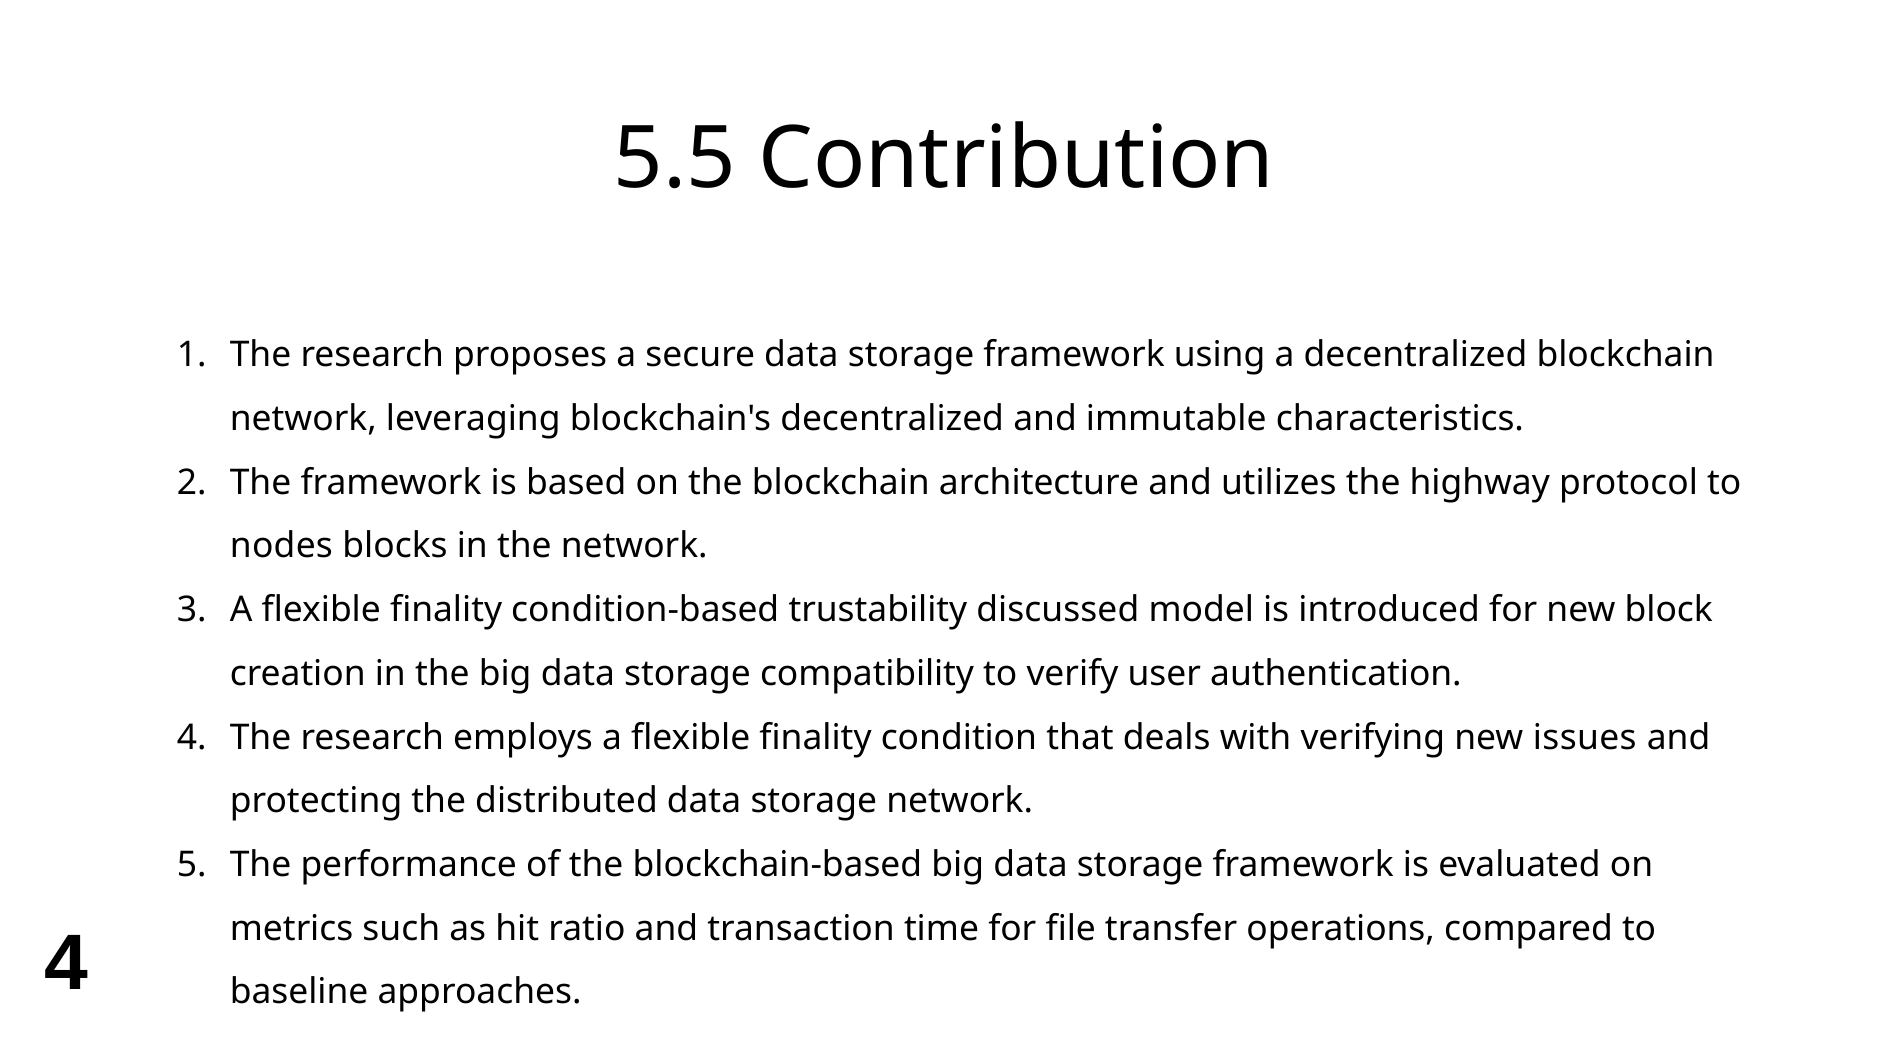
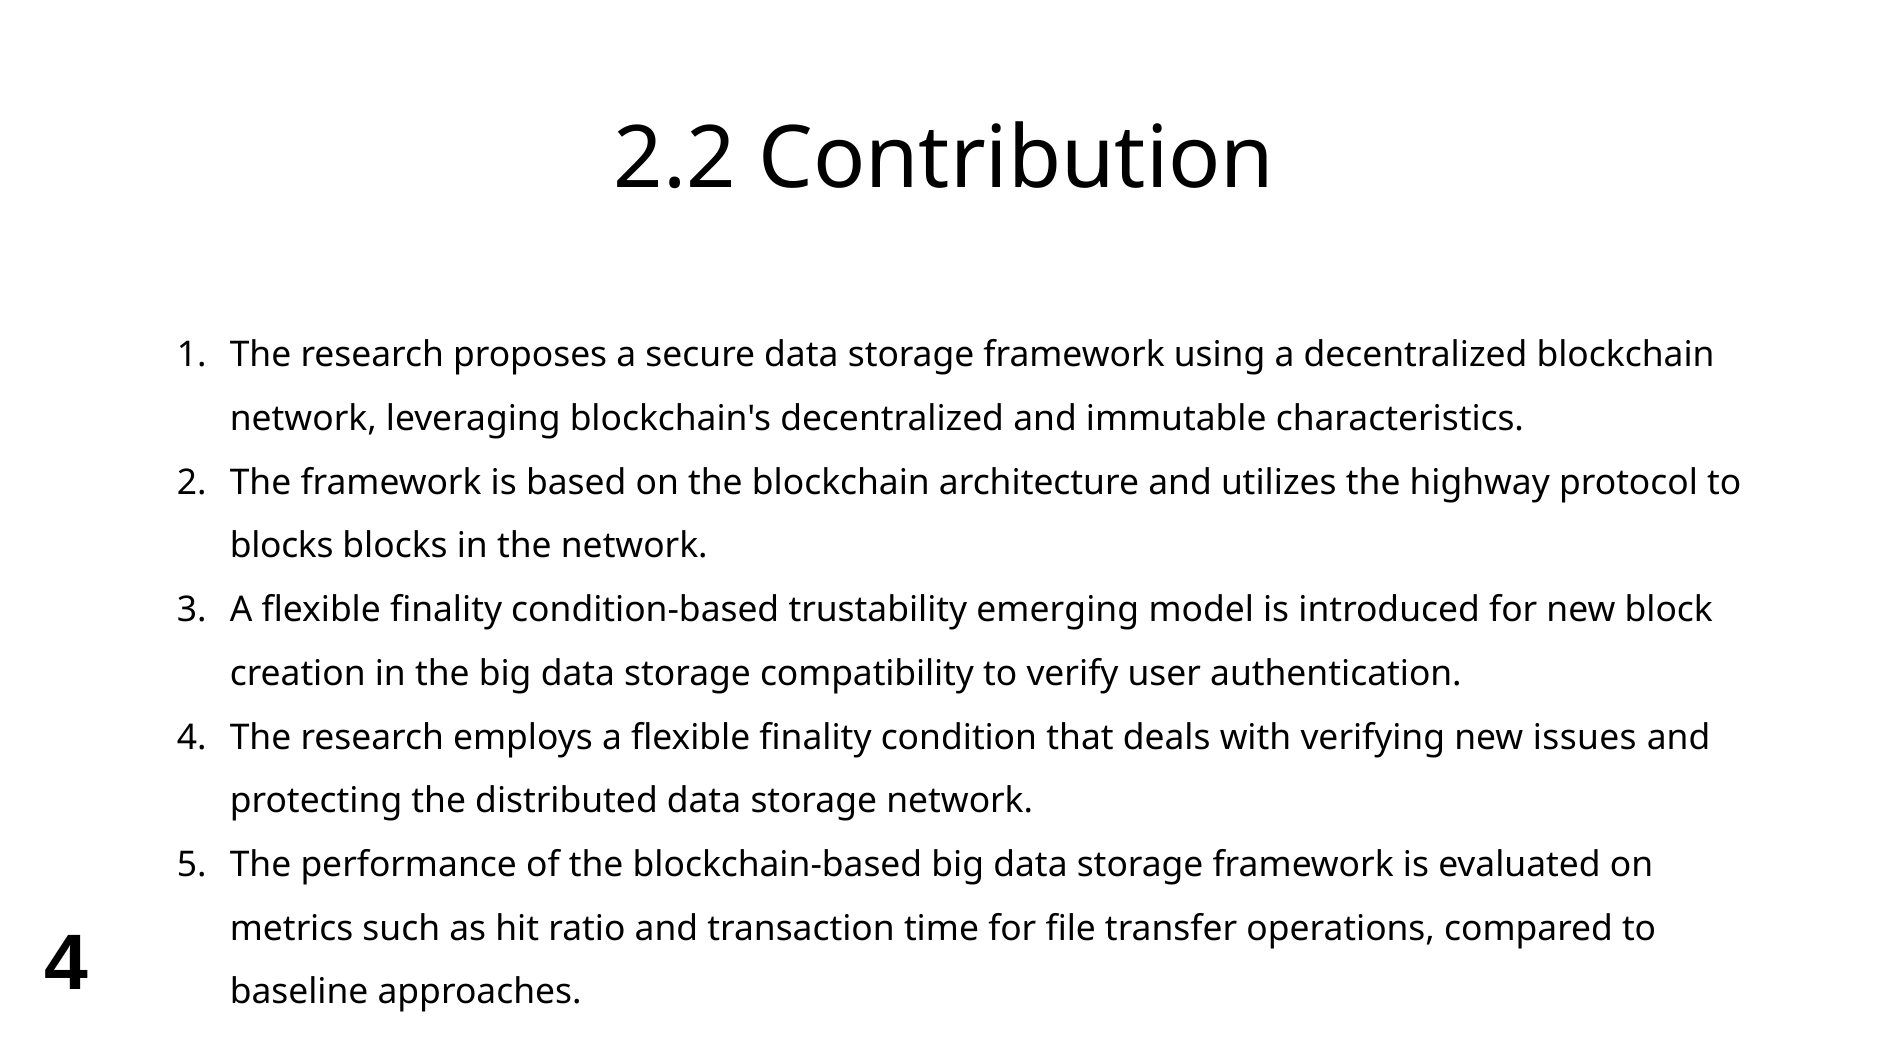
5.5: 5.5 -> 2.2 (675, 159)
nodes: nodes -> blocks (282, 546)
discussed: discussed -> emerging (1058, 610)
